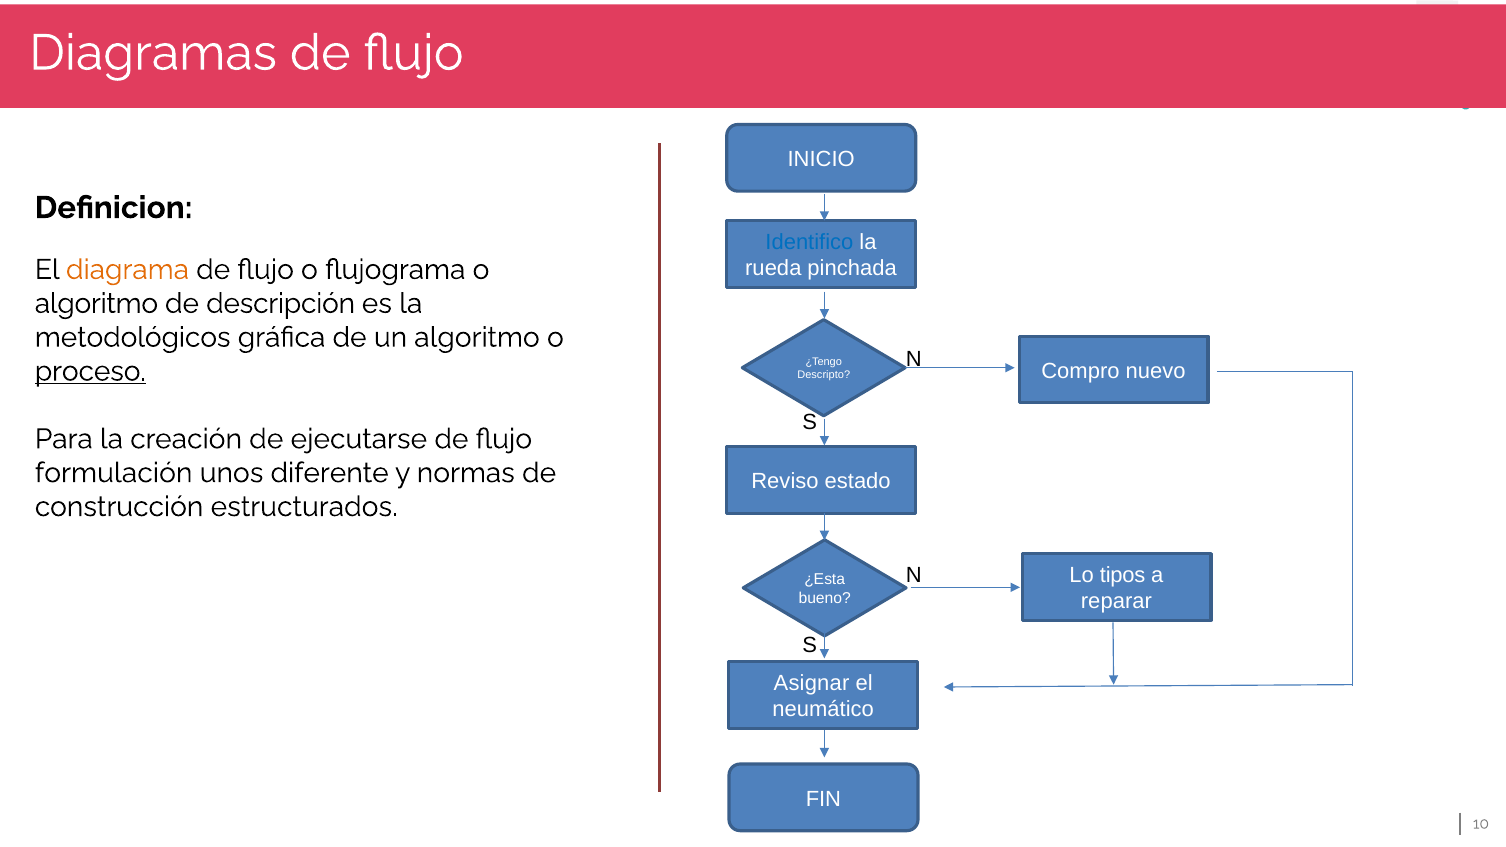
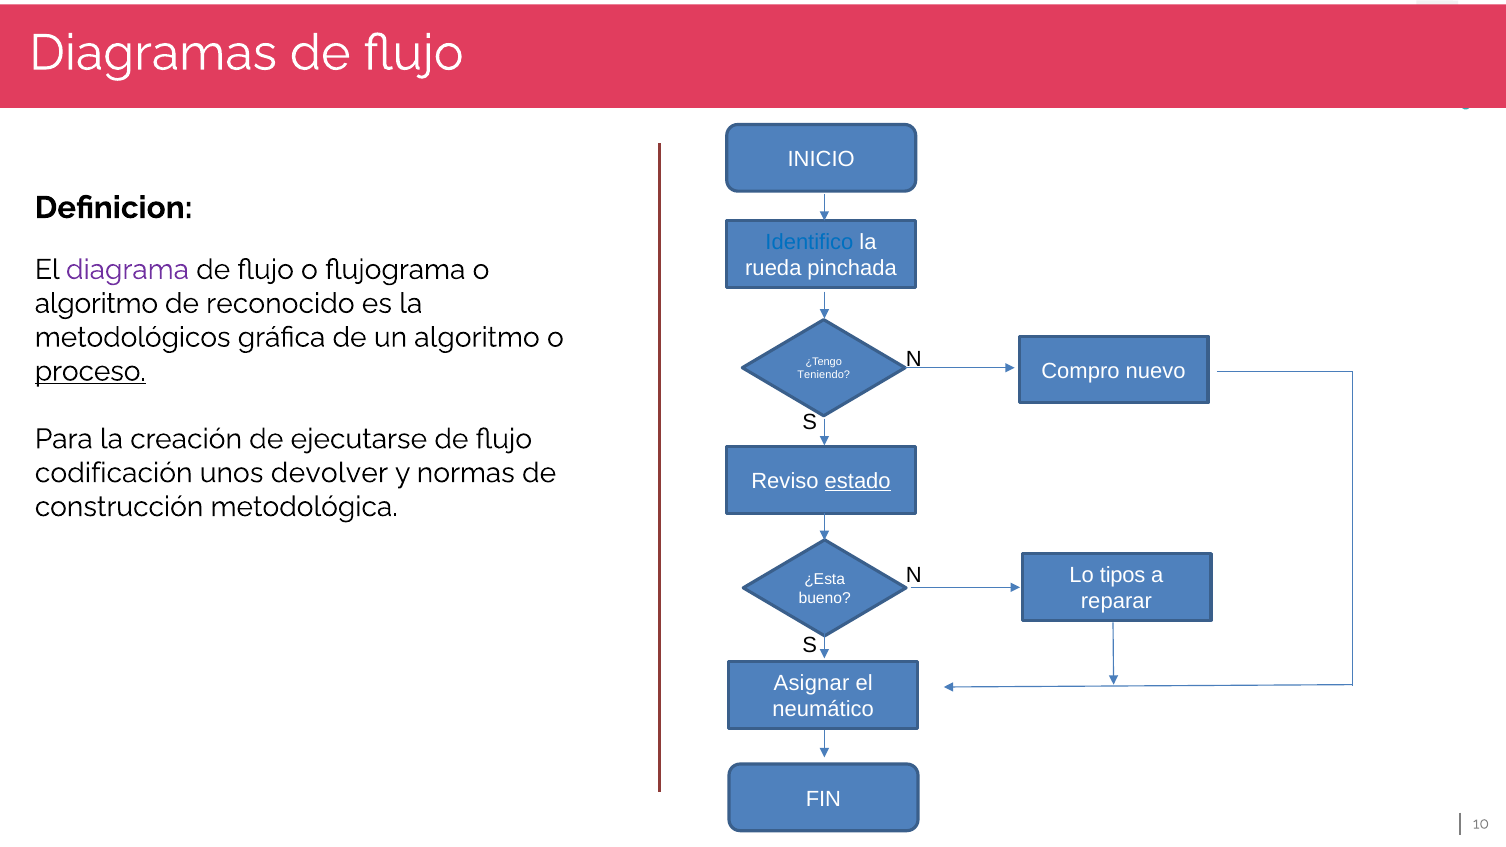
diagrama colour: orange -> purple (127, 270)
descripción: descripción -> reconocido (280, 304)
Descripto: Descripto -> Teniendo (824, 375)
formulación: formulación -> codificación (114, 473)
diferente: diferente -> devolver (329, 473)
estado underline: none -> present (858, 481)
estructurados: estructurados -> metodológica (304, 507)
